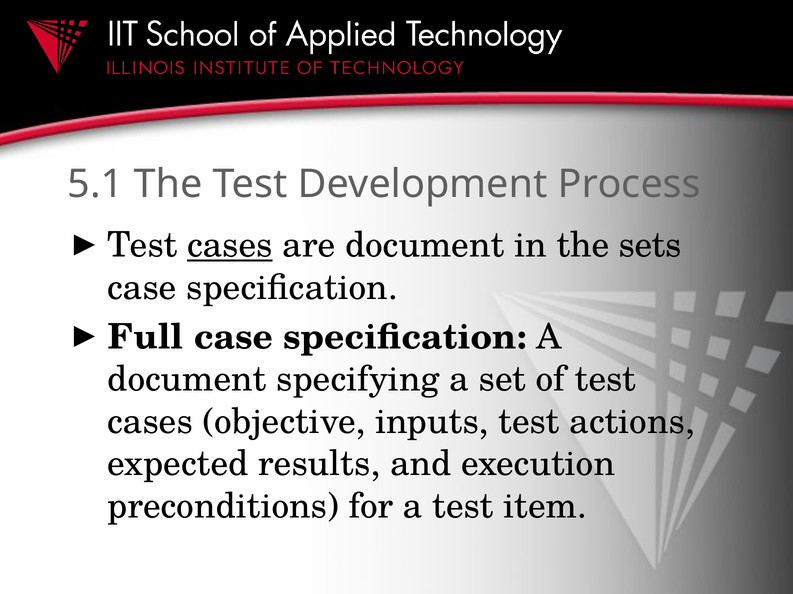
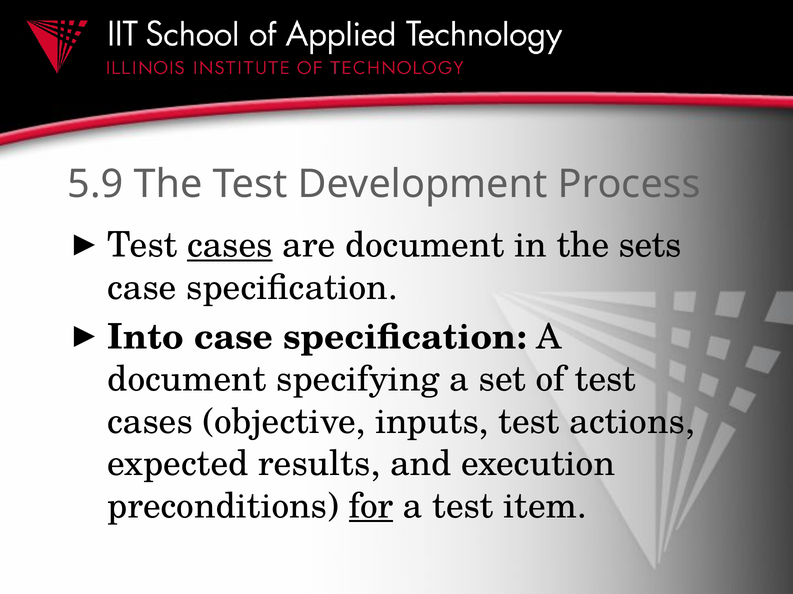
5.1: 5.1 -> 5.9 (95, 184)
Full: Full -> Into (146, 337)
for underline: none -> present (371, 507)
